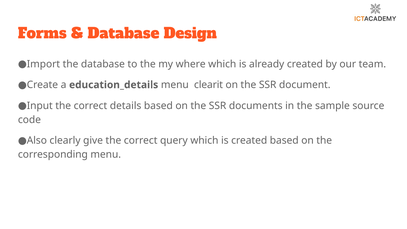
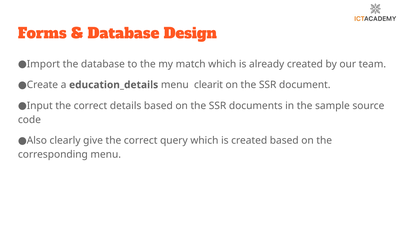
where: where -> match (191, 64)
